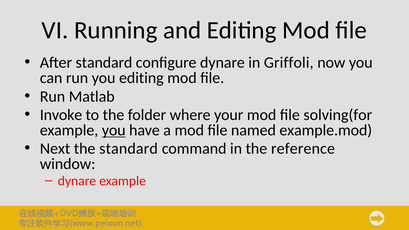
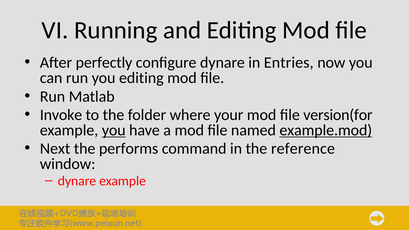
After standard: standard -> perfectly (104, 63)
Griffoli: Griffoli -> Entries (289, 63)
solving(for: solving(for -> version(for (338, 115)
example.mod underline: none -> present (326, 130)
the standard: standard -> performs (129, 149)
